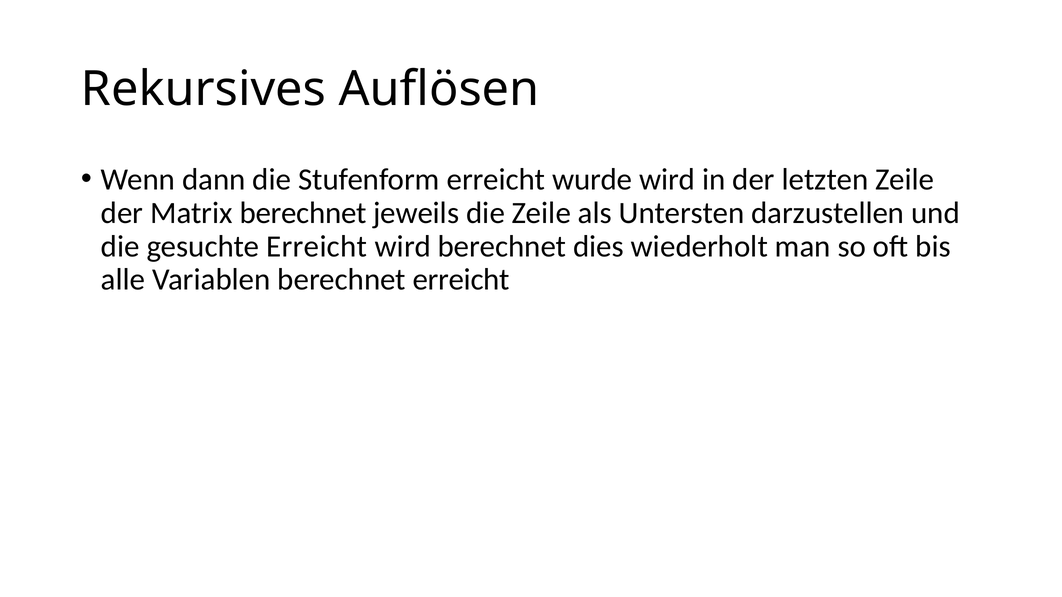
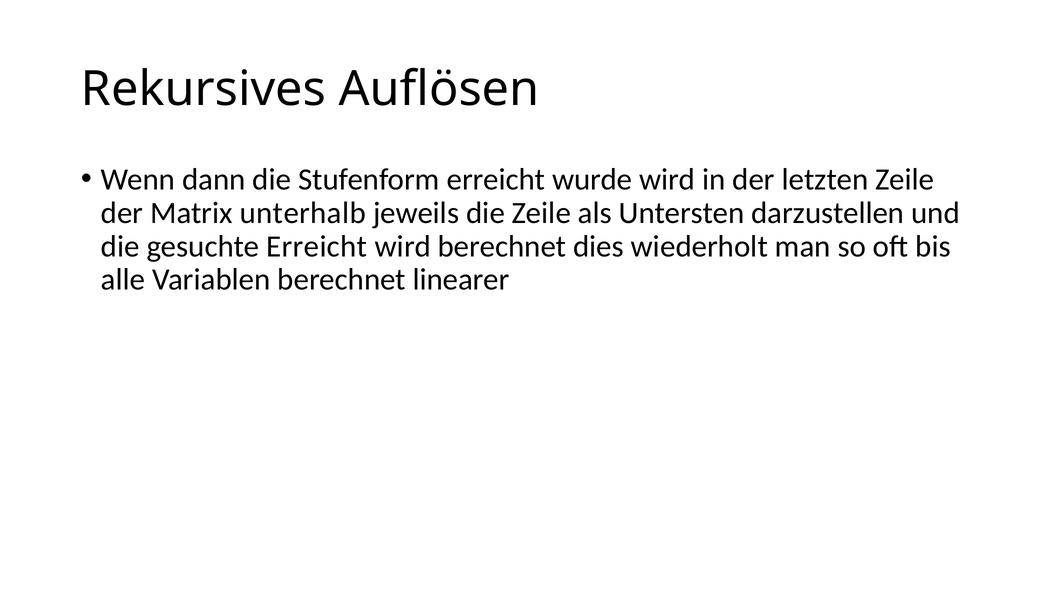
Matrix berechnet: berechnet -> unterhalb (303, 213)
berechnet erreicht: erreicht -> linearer (461, 280)
